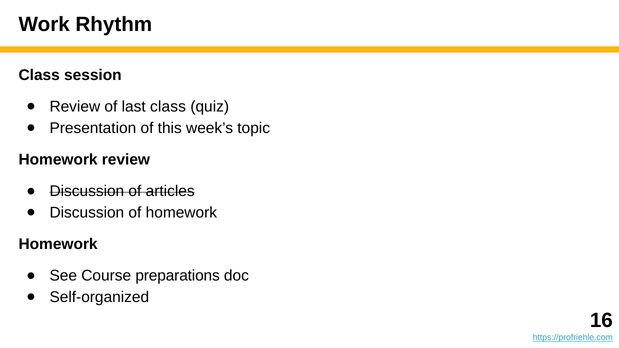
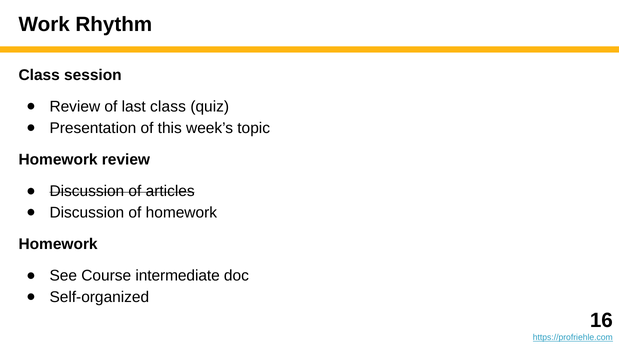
preparations: preparations -> intermediate (178, 276)
